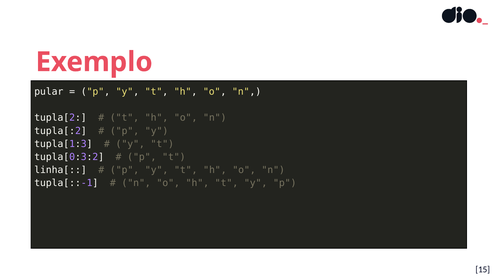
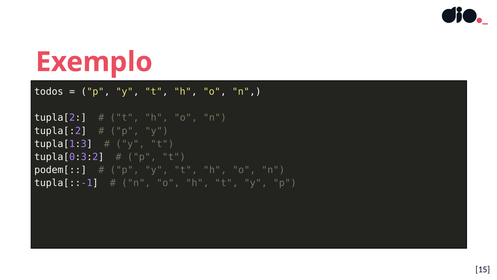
pular: pular -> todos (49, 91)
linha[: linha[ -> podem[ (60, 170)
